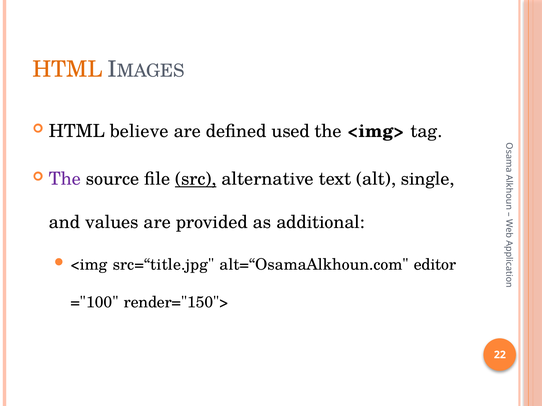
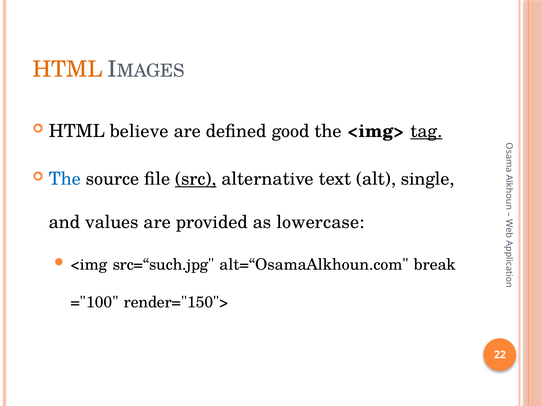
used: used -> good (291, 131)
tag underline: none -> present (426, 131)
The colour: purple -> blue (65, 179)
additional: additional -> lowercase (320, 223)
src=“title.jpg: src=“title.jpg -> src=“such.jpg (164, 265)
editor: editor -> break (435, 265)
